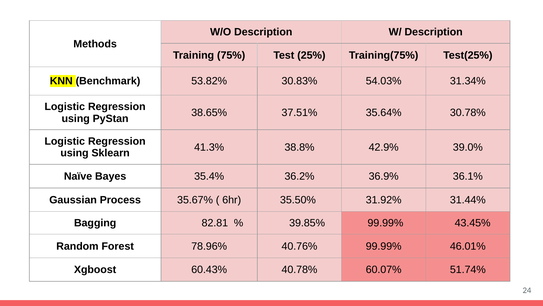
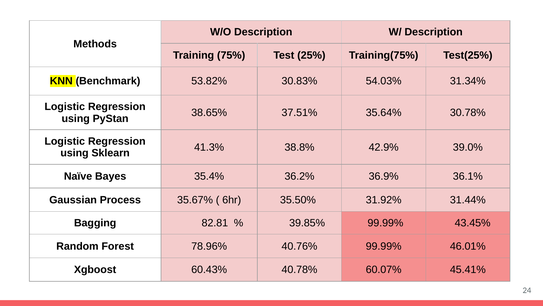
51.74%: 51.74% -> 45.41% (468, 269)
